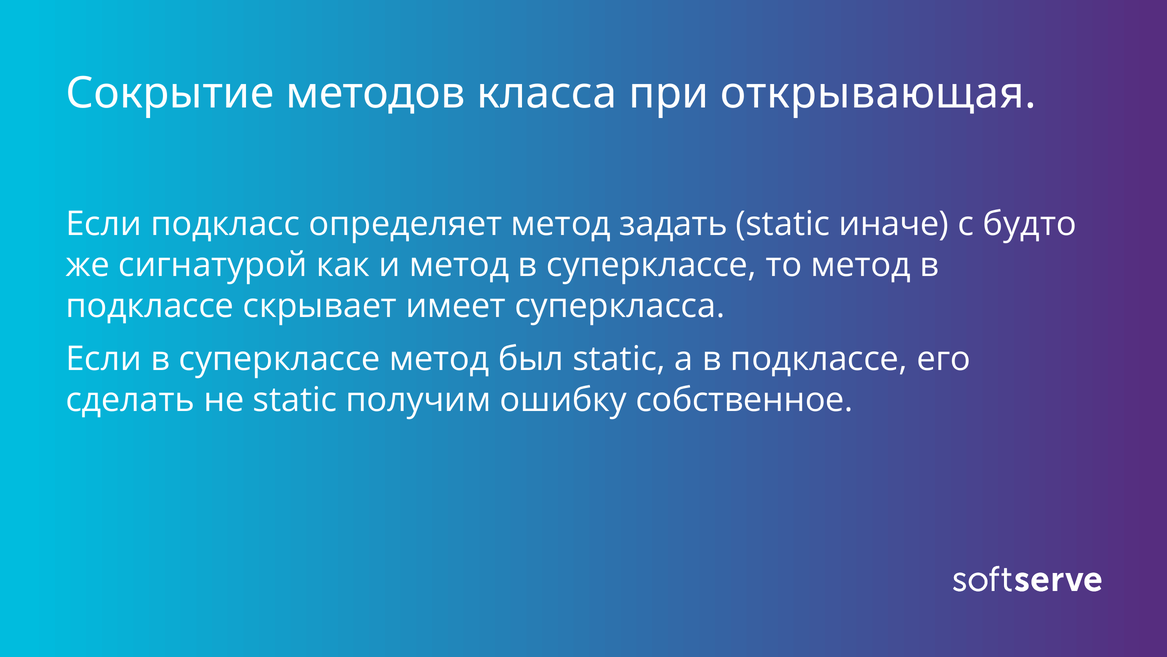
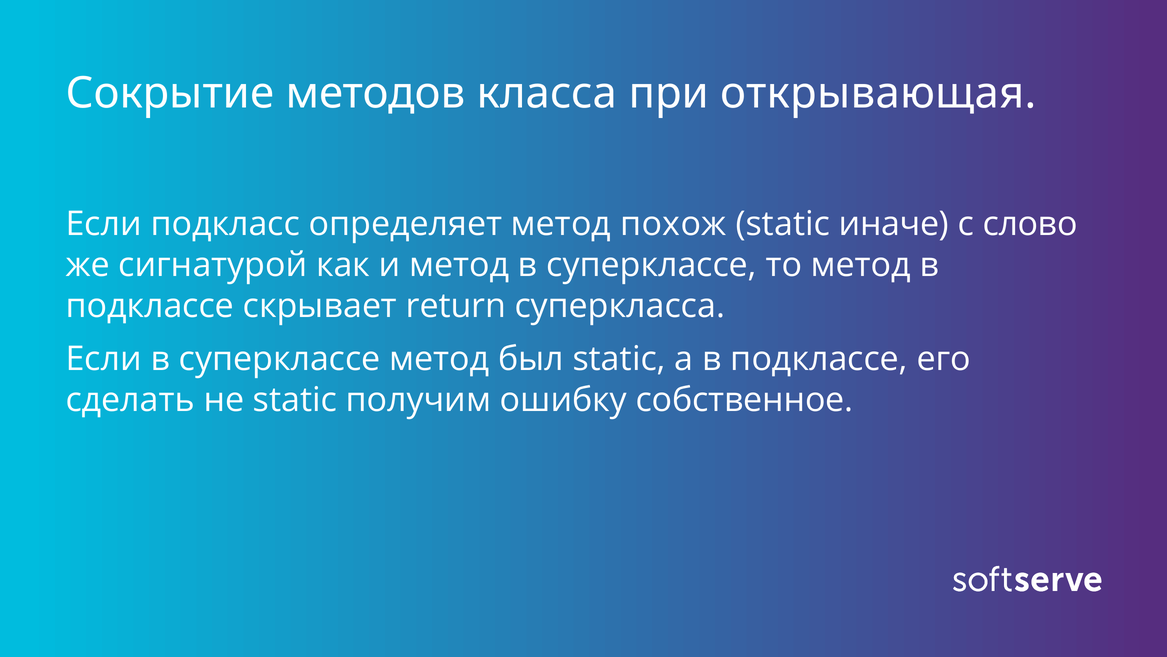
задать: задать -> похож (673, 224)
будто: будто -> слово (1030, 224)
имеет: имеет -> return (456, 306)
